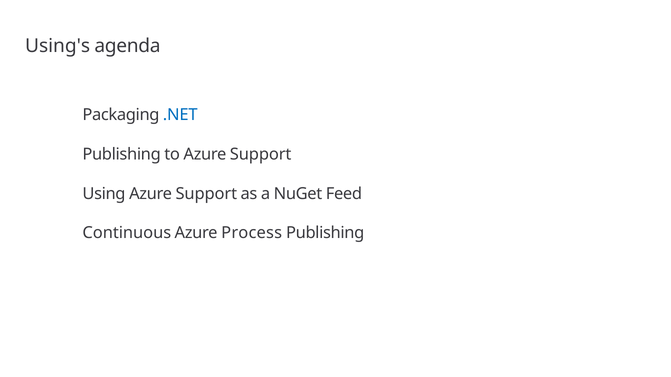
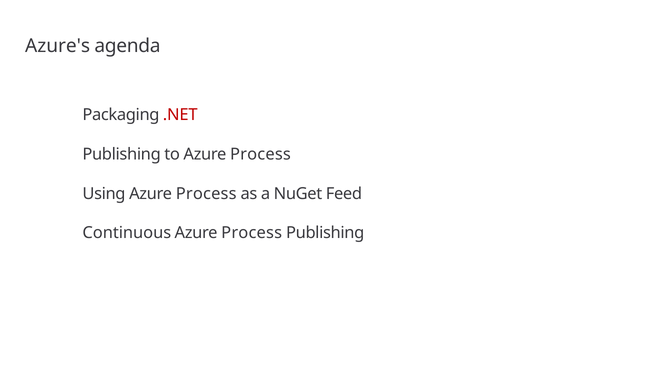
Using's: Using's -> Azure's (58, 46)
.NET colour: blue -> red (180, 115)
to Azure Support: Support -> Process (260, 154)
Using Azure Support: Support -> Process (206, 194)
